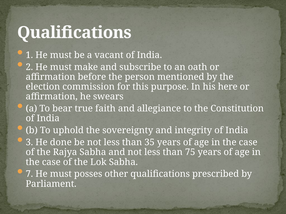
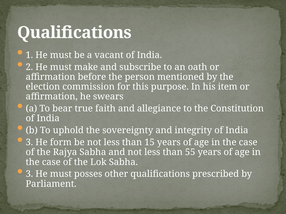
here: here -> item (228, 87)
done: done -> form (61, 143)
35: 35 -> 15 (150, 143)
75: 75 -> 55 (190, 153)
7: 7 -> 3 (29, 174)
